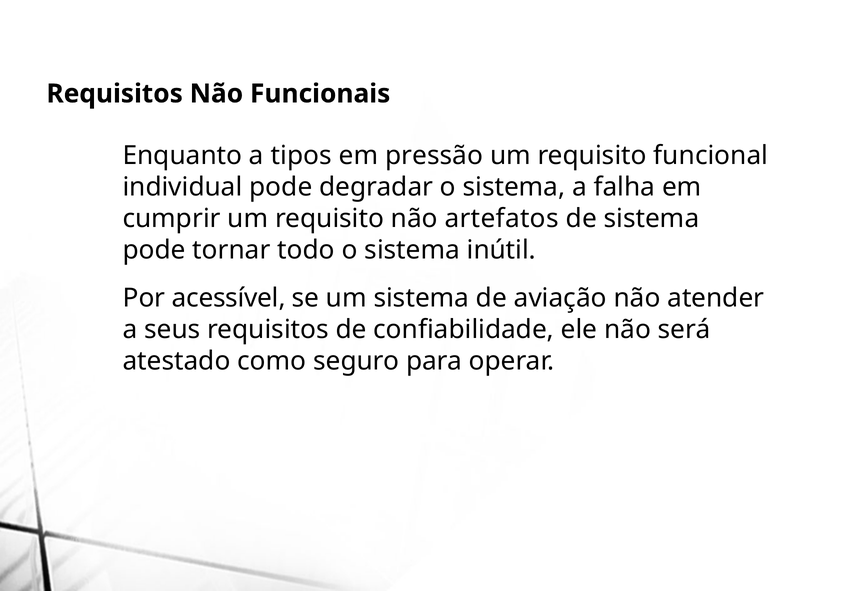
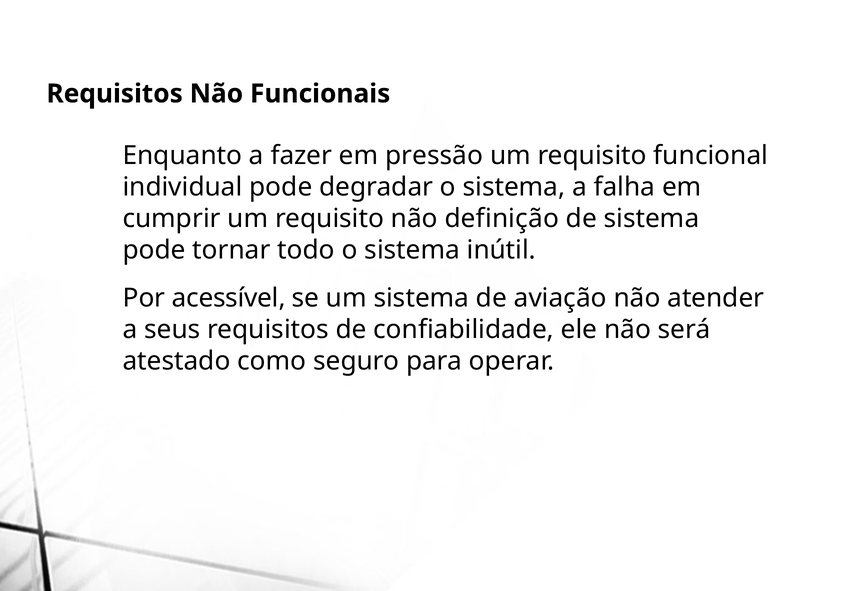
tipos: tipos -> fazer (301, 156)
artefatos: artefatos -> definição (502, 219)
